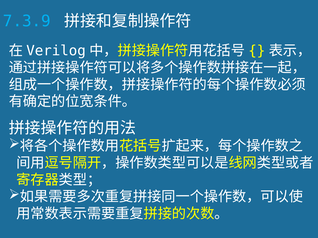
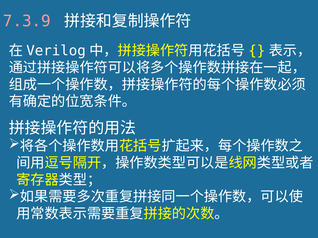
7.3.9 colour: light blue -> pink (27, 21)
